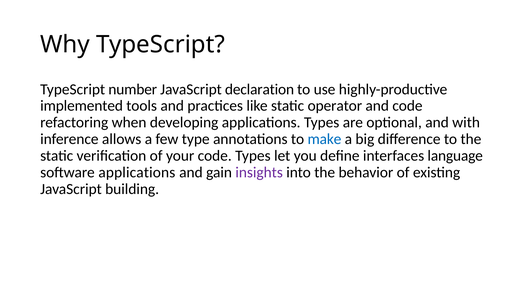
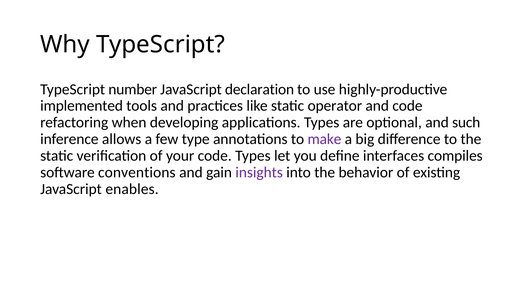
with: with -> such (466, 122)
make colour: blue -> purple (324, 139)
language: language -> compiles (455, 156)
software applications: applications -> conventions (137, 172)
building: building -> enables (132, 189)
